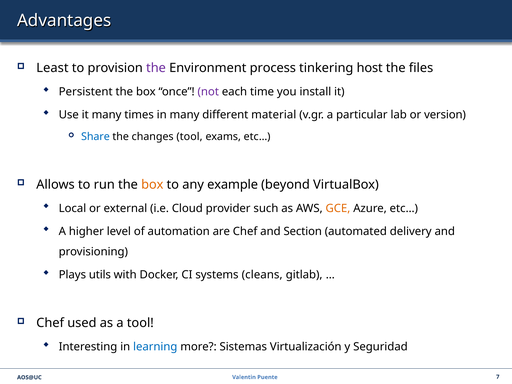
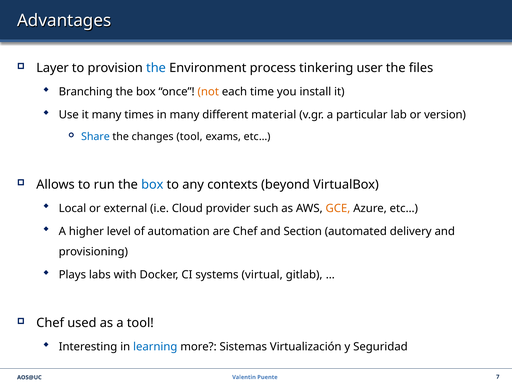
Least: Least -> Layer (53, 68)
the colour: purple -> blue (156, 68)
host: host -> user (370, 68)
Persistent: Persistent -> Branching (86, 92)
not colour: purple -> orange (208, 92)
box colour: orange -> blue (152, 185)
example: example -> contexts (233, 185)
utils: utils -> labs (100, 275)
cleans: cleans -> virtual (262, 275)
